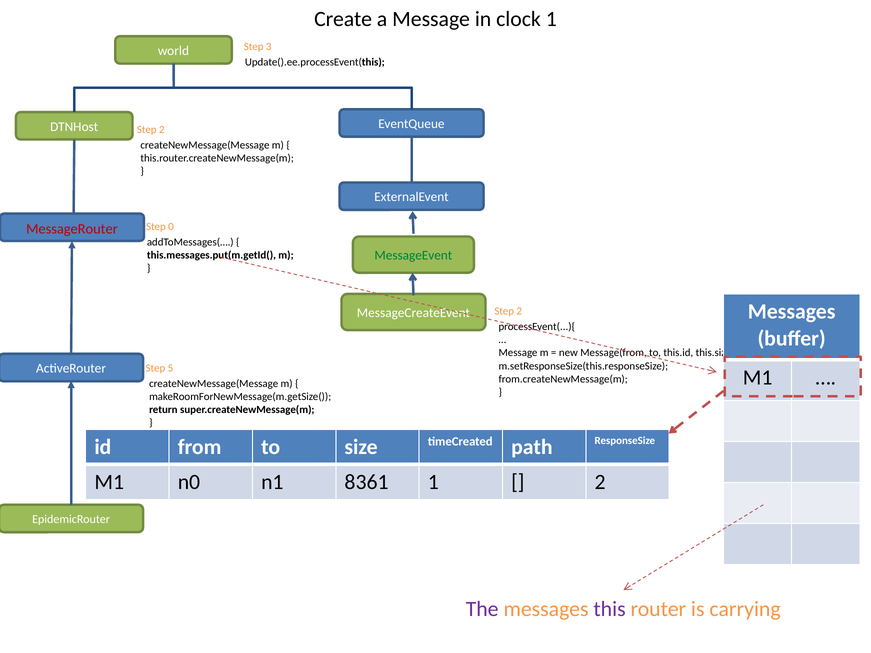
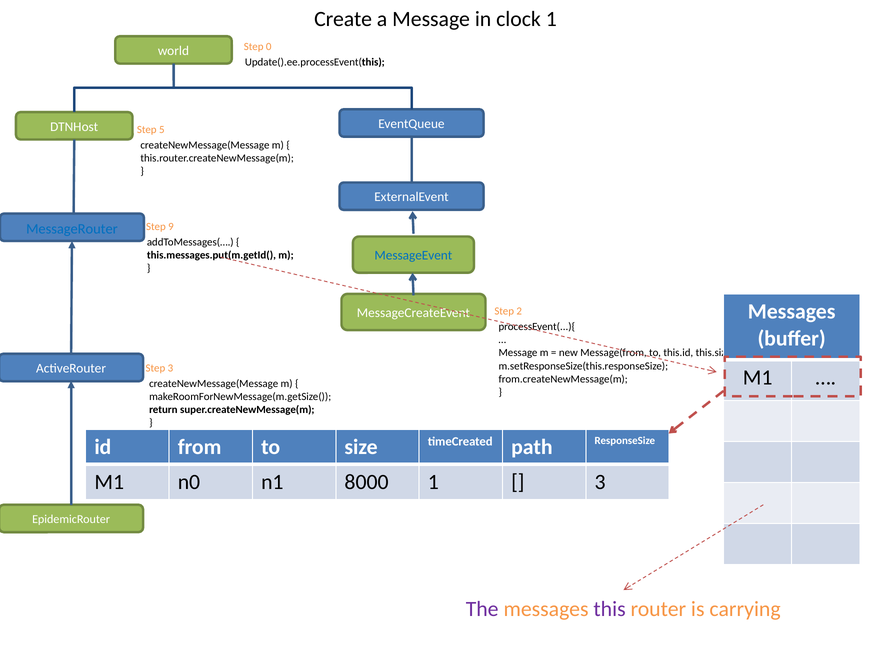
3: 3 -> 0 (269, 47)
2: 2 -> 5 (162, 130)
0: 0 -> 9 (171, 227)
MessageRouter colour: red -> blue (72, 229)
MessageEvent colour: green -> blue (413, 256)
Step 5: 5 -> 3 (170, 368)
8361: 8361 -> 8000 (367, 482)
2: 2 -> 3 (600, 482)
